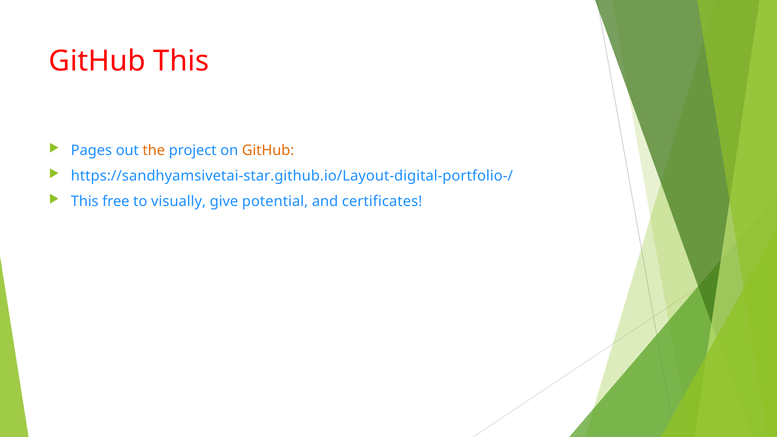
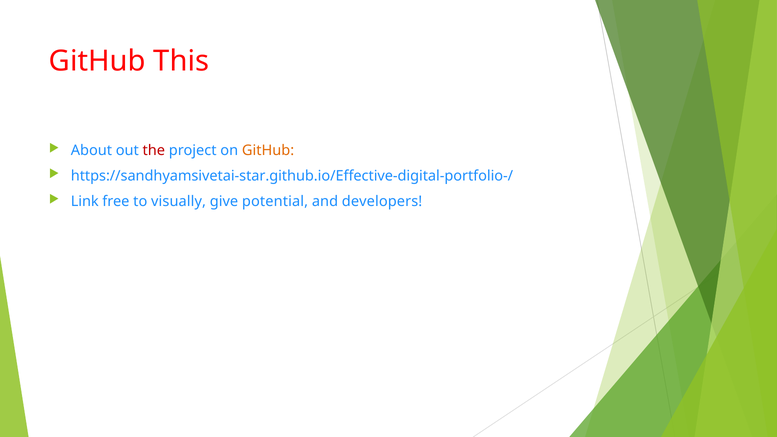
Pages: Pages -> About (91, 150)
the colour: orange -> red (154, 150)
https://sandhyamsivetai-star.github.io/Layout-digital-portfolio-/: https://sandhyamsivetai-star.github.io/Layout-digital-portfolio-/ -> https://sandhyamsivetai-star.github.io/Effective-digital-portfolio-/ (292, 176)
This: This -> Link (85, 202)
certificates: certificates -> developers (382, 202)
